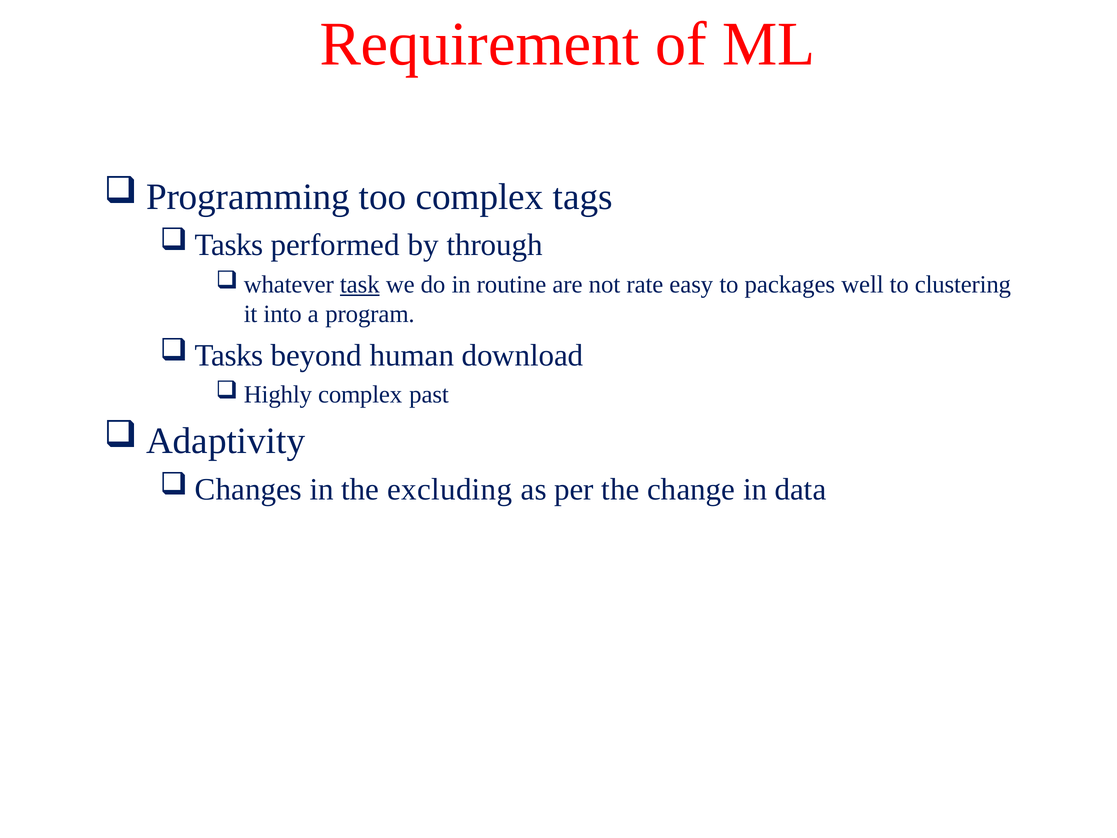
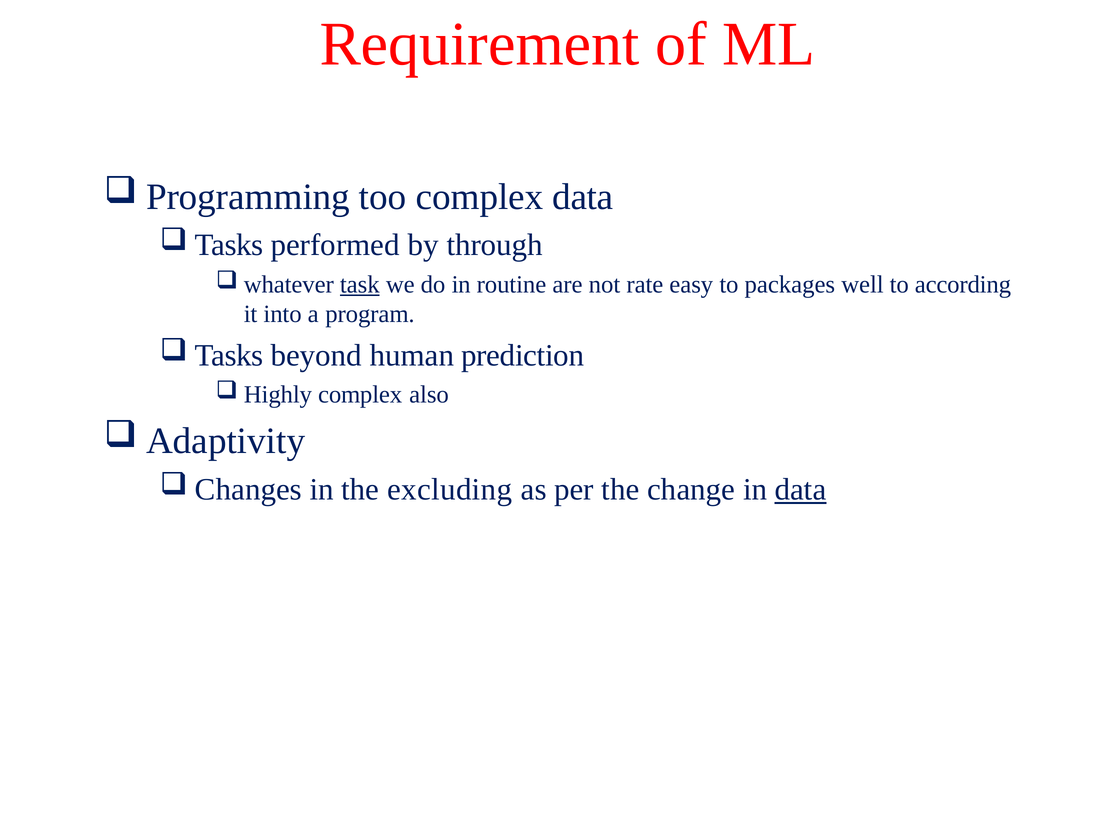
complex tags: tags -> data (583, 197)
clustering: clustering -> according (963, 284)
download: download -> prediction (523, 355)
past: past -> also (429, 395)
data underline: none -> present (801, 489)
